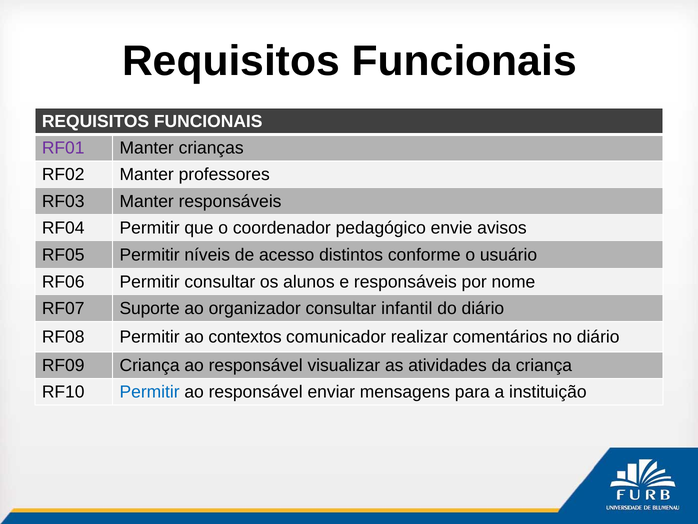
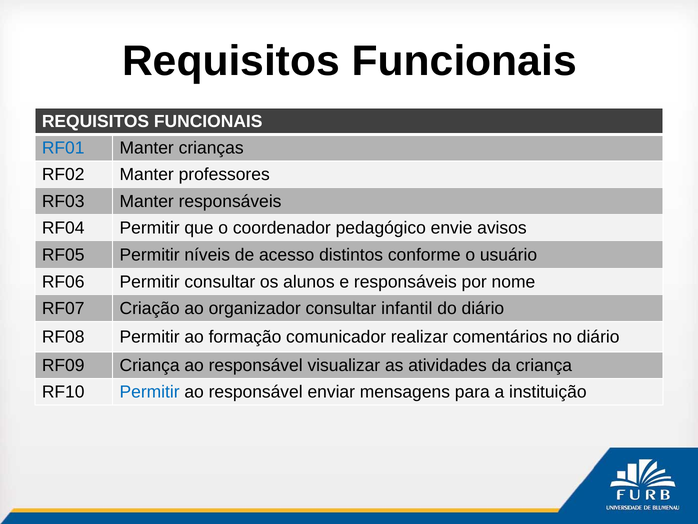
RF01 colour: purple -> blue (63, 148)
Suporte: Suporte -> Criação (150, 308)
contextos: contextos -> formação (245, 337)
